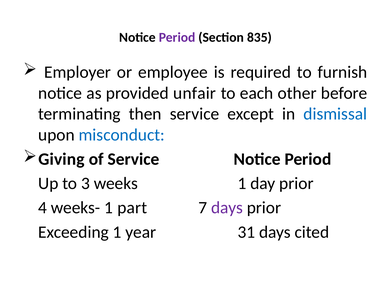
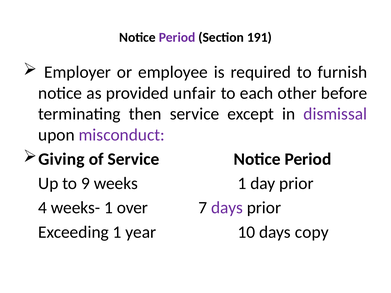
835: 835 -> 191 (259, 37)
dismissal colour: blue -> purple (335, 114)
misconduct colour: blue -> purple (122, 135)
3: 3 -> 9 (85, 184)
part: part -> over (132, 208)
31: 31 -> 10 (246, 232)
cited: cited -> copy (312, 232)
